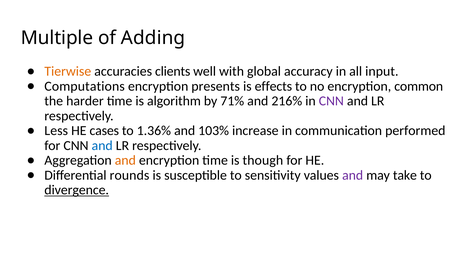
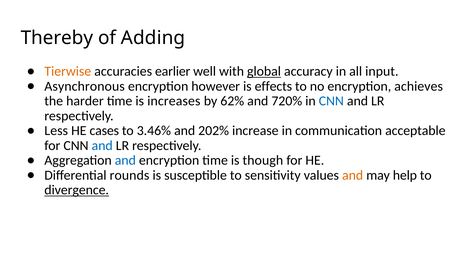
Multiple: Multiple -> Thereby (57, 38)
clients: clients -> earlier (173, 72)
global underline: none -> present (264, 72)
Computations: Computations -> Asynchronous (85, 86)
presents: presents -> however (216, 86)
common: common -> achieves (419, 86)
algorithm: algorithm -> increases (174, 101)
71%: 71% -> 62% (232, 101)
216%: 216% -> 720% (287, 101)
CNN colour: purple -> blue (331, 101)
1.36%: 1.36% -> 3.46% (154, 131)
103%: 103% -> 202% (214, 131)
performed: performed -> acceptable (415, 131)
and colour: orange -> blue (125, 161)
and colour: purple -> orange (353, 176)
take: take -> help (405, 176)
